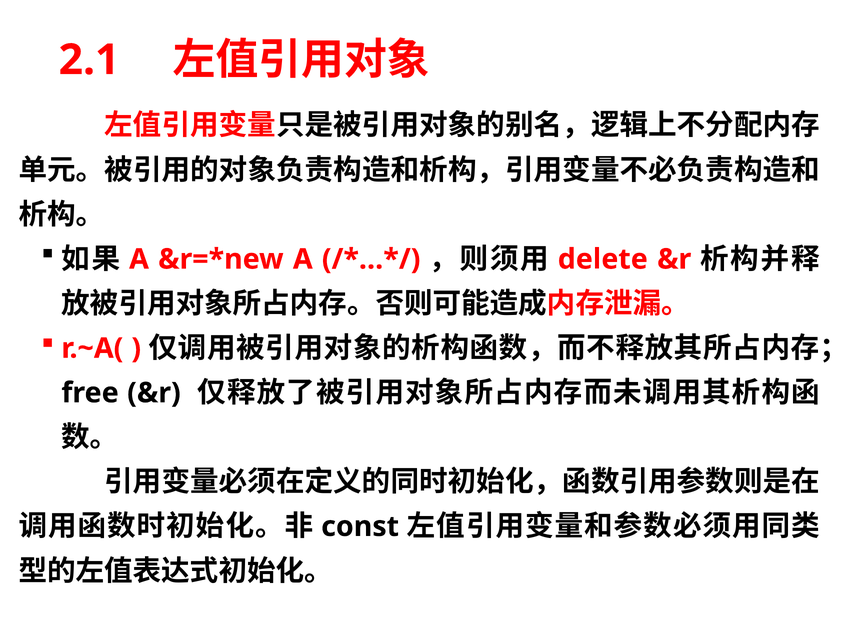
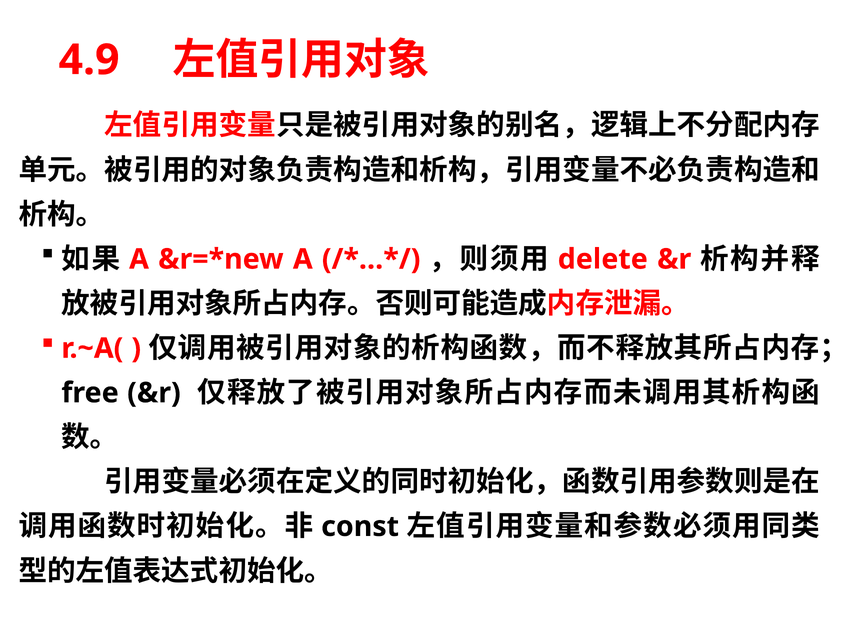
2.1: 2.1 -> 4.9 (89, 60)
